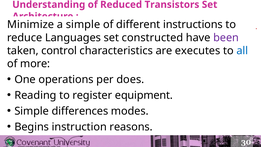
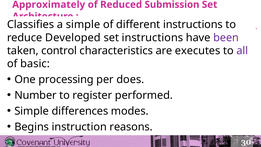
Understanding: Understanding -> Approximately (49, 5)
Transistors: Transistors -> Submission (172, 5)
Minimize: Minimize -> Classifies (31, 25)
Languages: Languages -> Developed (73, 38)
set constructed: constructed -> instructions (152, 38)
all colour: blue -> purple (242, 51)
more: more -> basic (35, 64)
operations: operations -> processing (66, 79)
Reading: Reading -> Number (35, 95)
equipment: equipment -> performed (144, 95)
